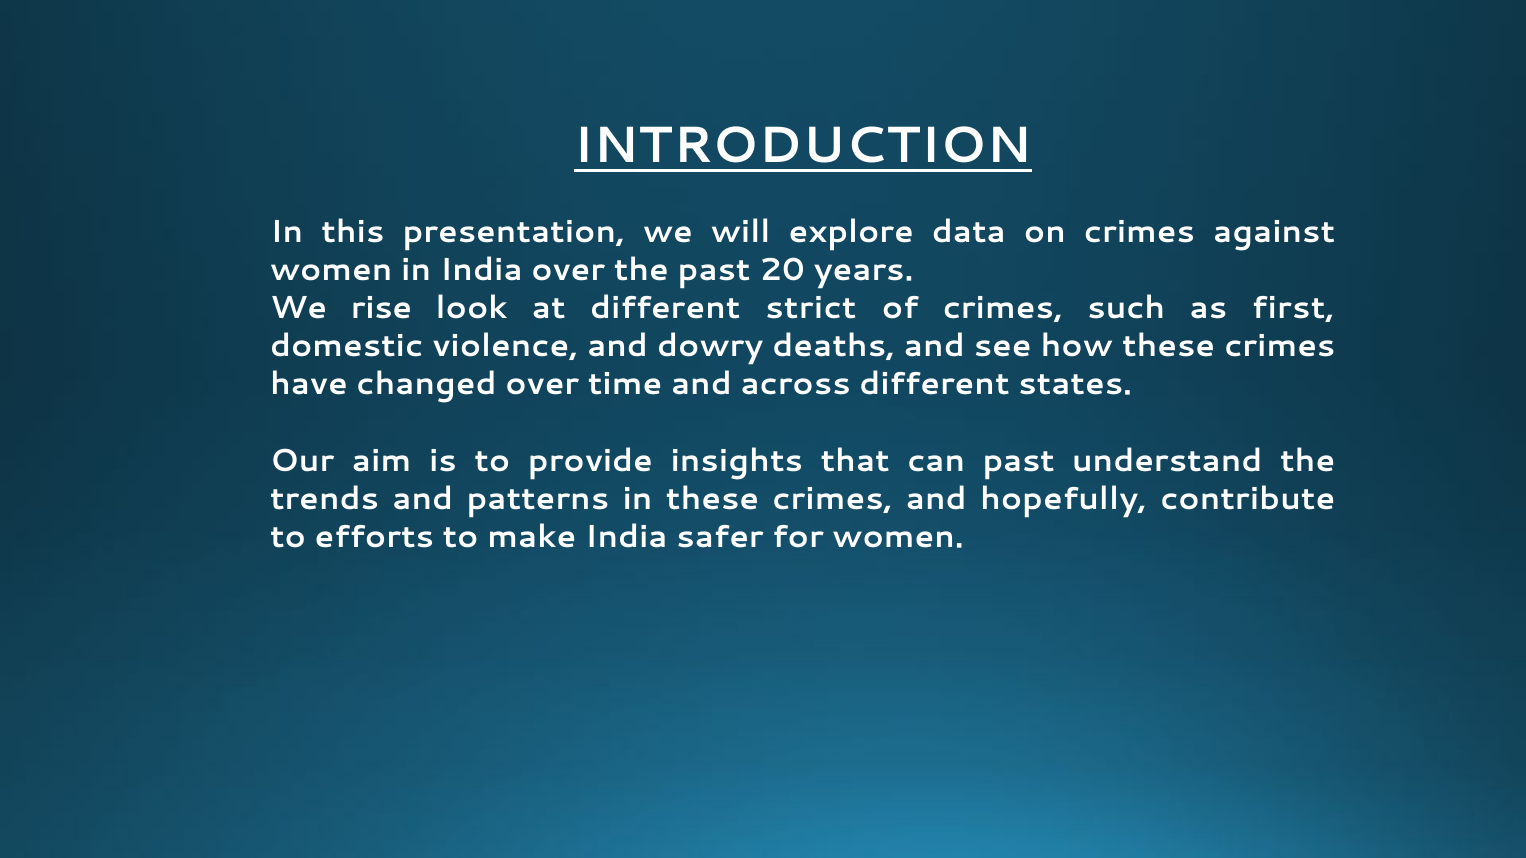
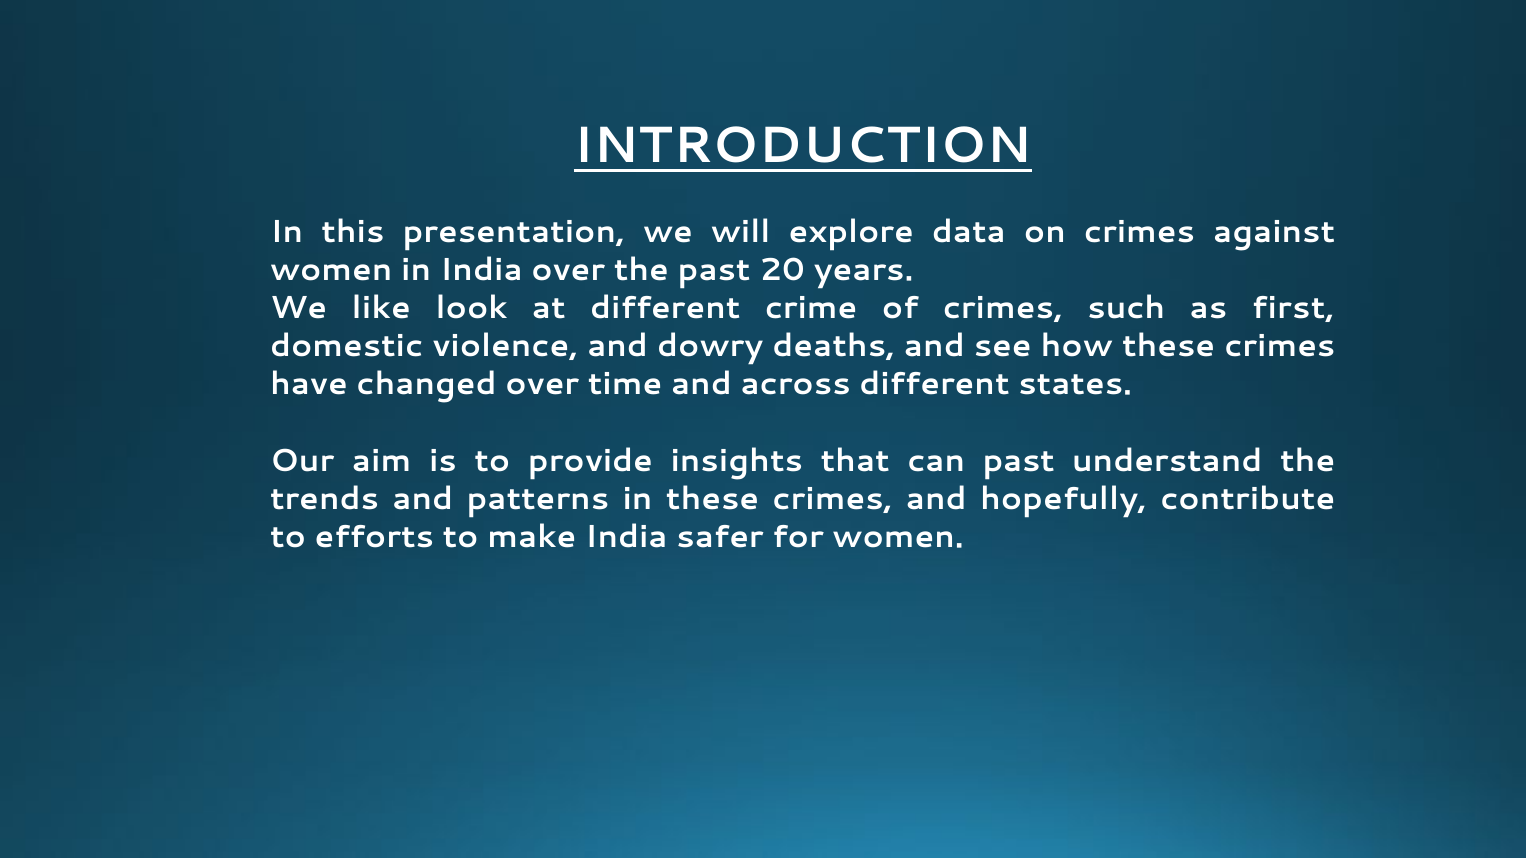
rise: rise -> like (381, 308)
strict: strict -> crime (811, 308)
